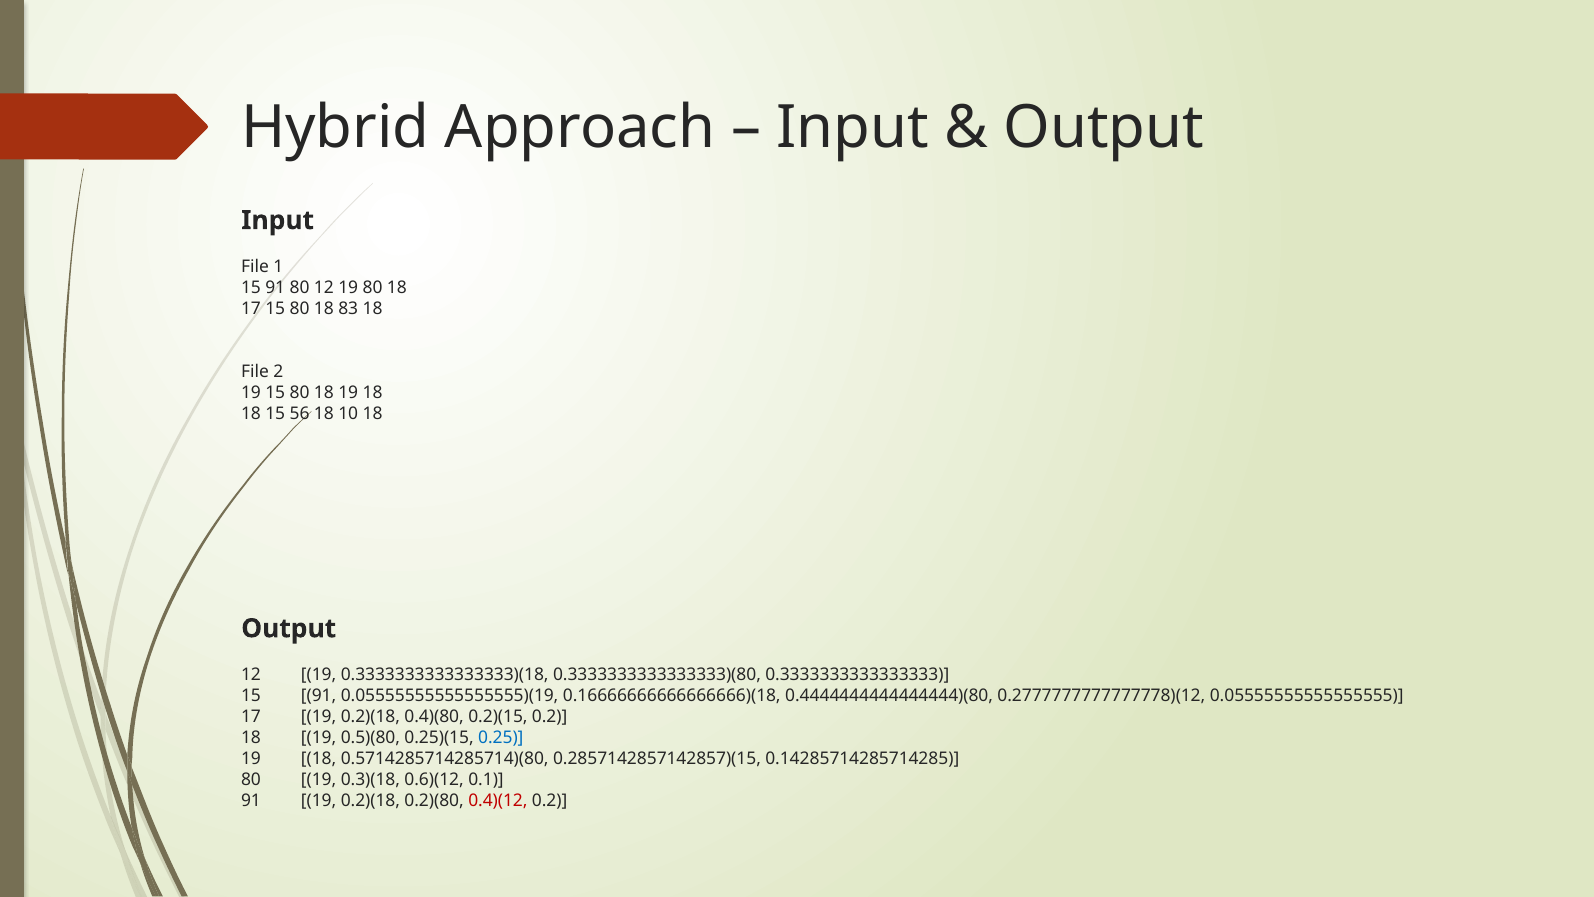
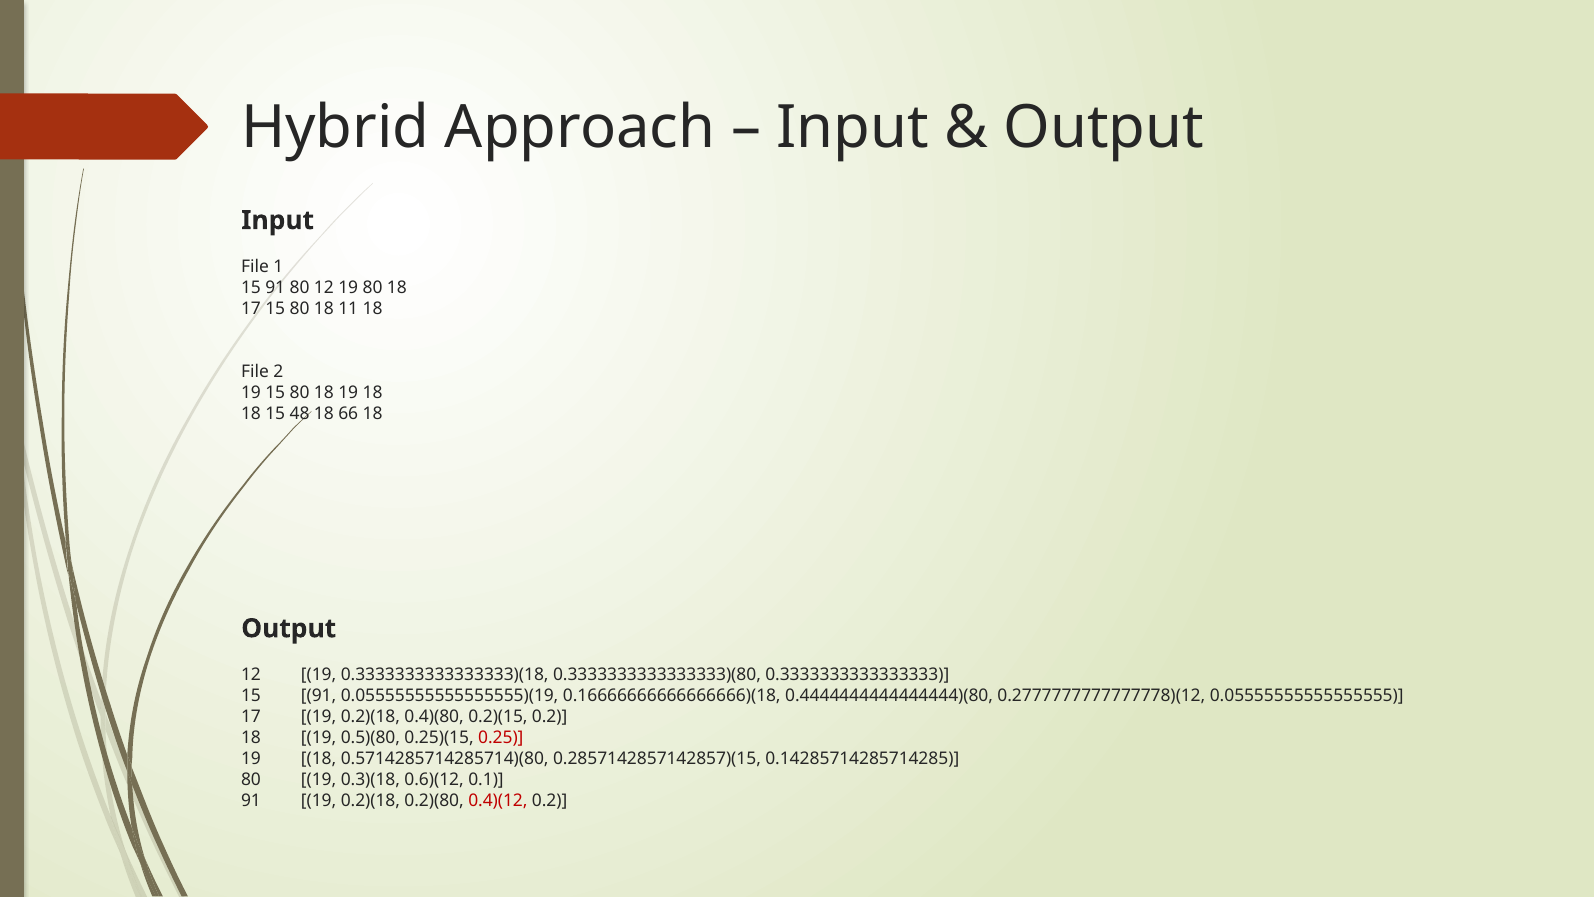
83: 83 -> 11 (348, 309)
56: 56 -> 48 (300, 413)
10: 10 -> 66 (348, 413)
0.25 colour: blue -> red (501, 738)
